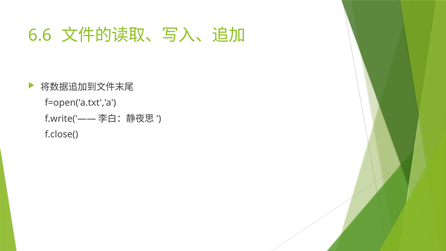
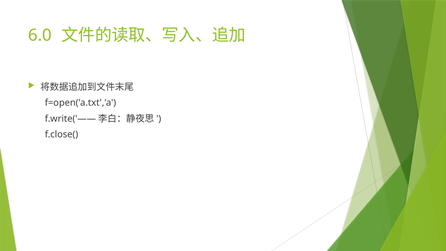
6.6: 6.6 -> 6.0 (40, 35)
